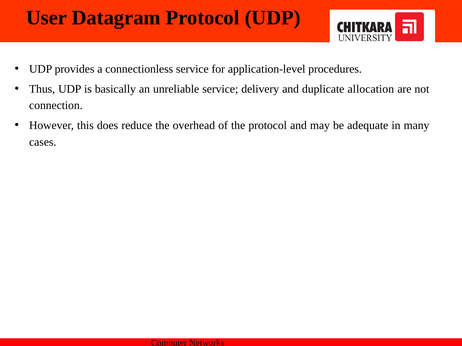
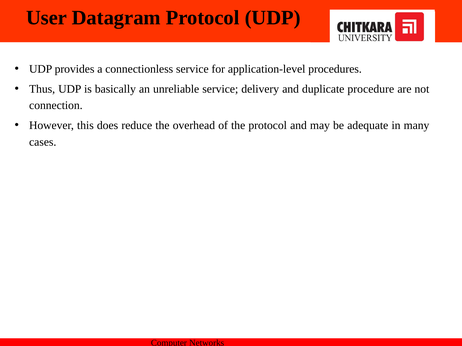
allocation: allocation -> procedure (371, 89)
